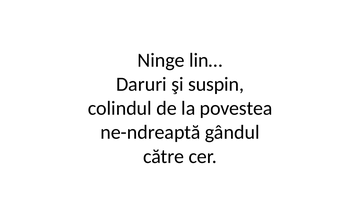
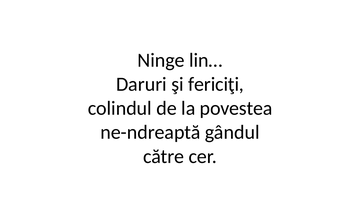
suspin: suspin -> fericiţi (216, 84)
